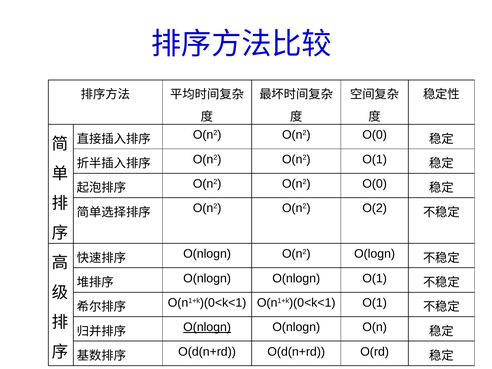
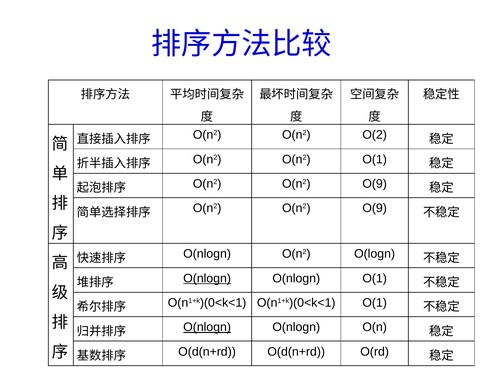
O(0: O(0 -> O(2 (375, 135)
O(0: O(0 -> O(9 (375, 184)
O(2: O(2 -> O(9 (375, 208)
O(nlogn underline: none -> present (207, 278)
